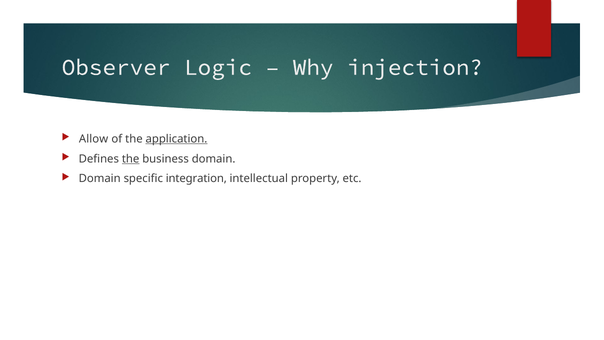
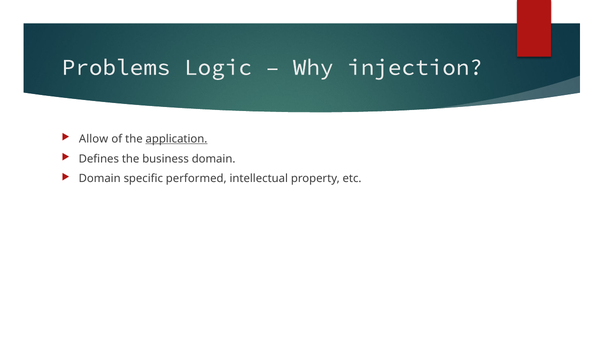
Observer: Observer -> Problems (116, 67)
the underline: present -> none (131, 159)
integration: integration -> performed (196, 179)
